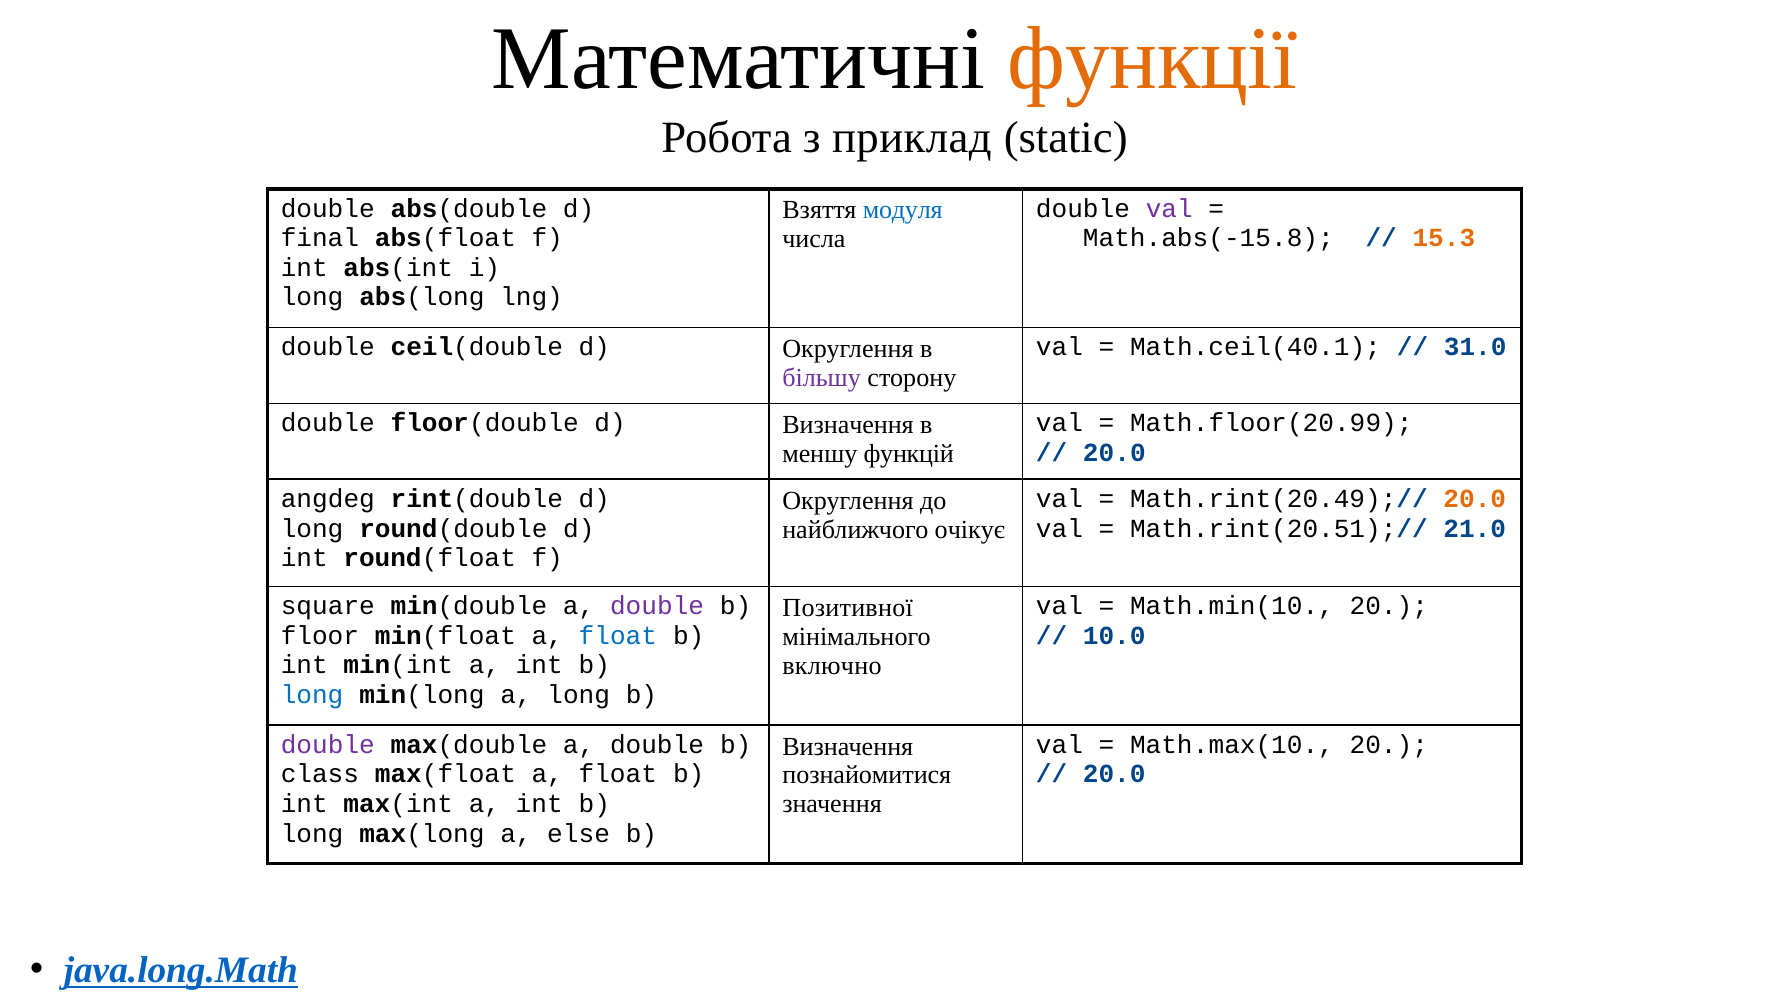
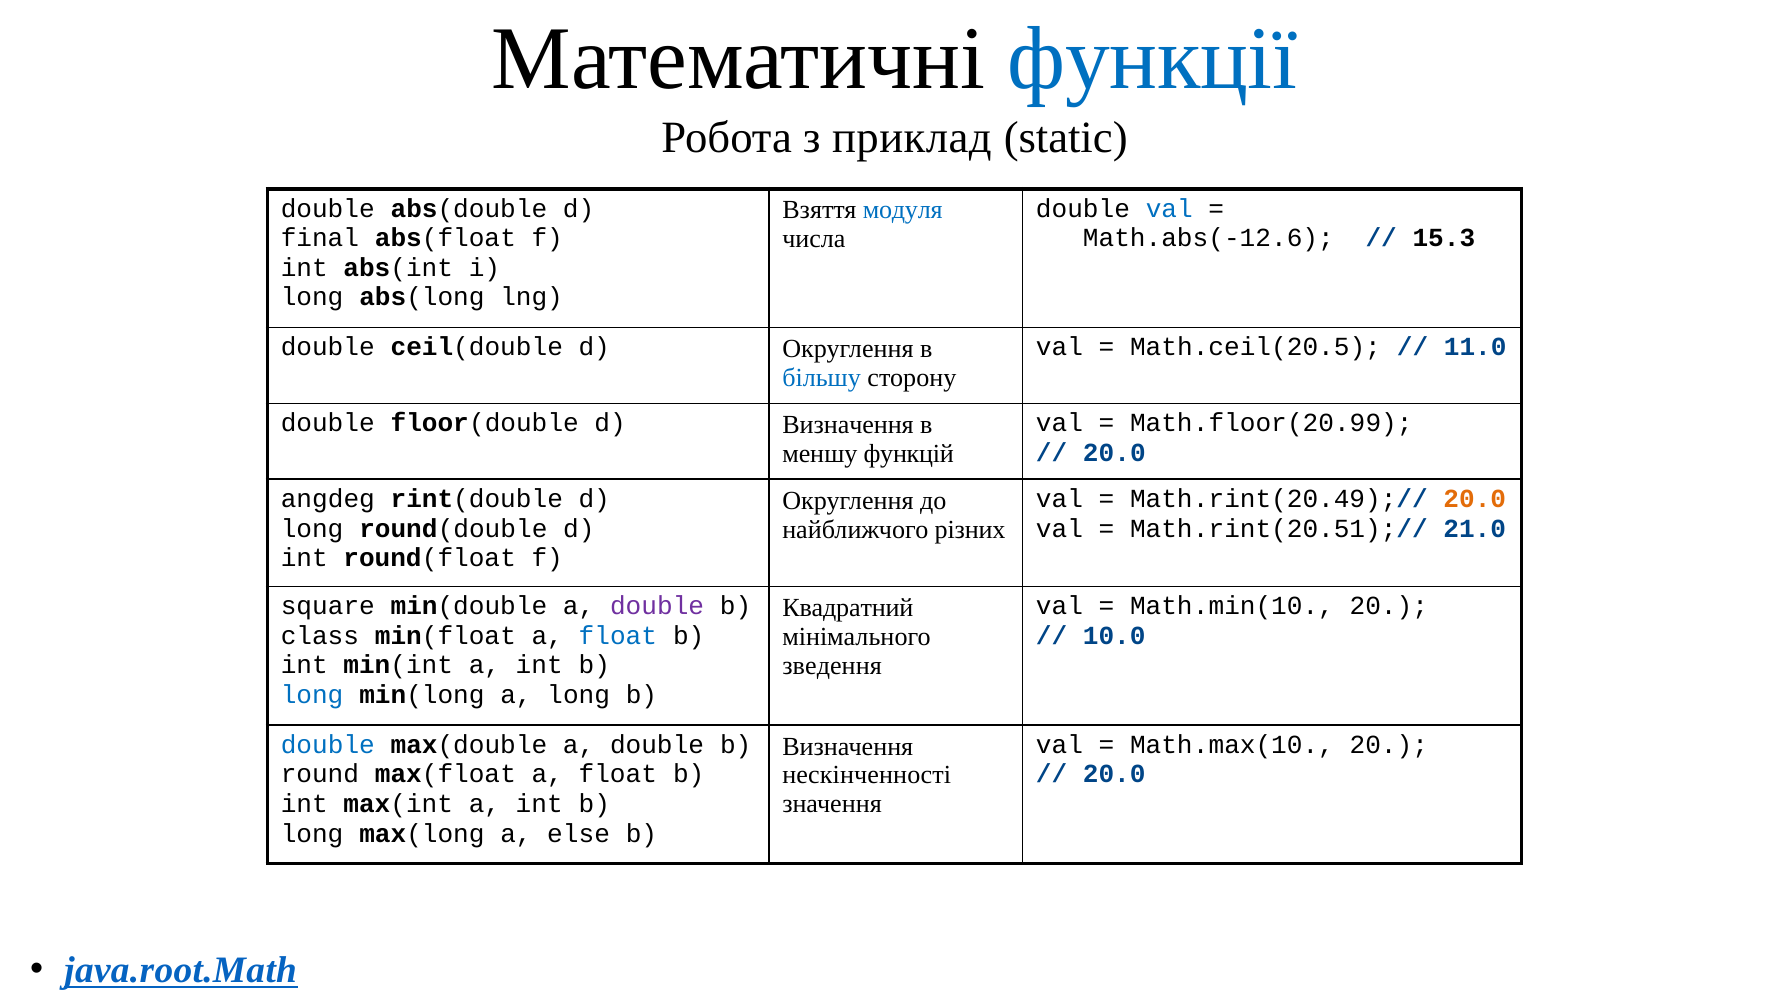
функції colour: orange -> blue (1152, 59)
val colour: purple -> blue (1169, 209)
Math.abs(-15.8: Math.abs(-15.8 -> Math.abs(-12.6 (1208, 238)
15.3 colour: orange -> black (1444, 238)
Math.ceil(40.1: Math.ceil(40.1 -> Math.ceil(20.5 (1255, 347)
31.0: 31.0 -> 11.0 (1475, 347)
більшу colour: purple -> blue (822, 378)
очікує: очікує -> різних (970, 530)
Позитивної: Позитивної -> Квадратний (848, 608)
floor: floor -> class (320, 636)
включно: включно -> зведення (832, 666)
double colour: purple -> blue (328, 745)
познайомитися: познайомитися -> нескінченності (867, 775)
class: class -> round (320, 775)
java.long.Math: java.long.Math -> java.root.Math (181, 970)
